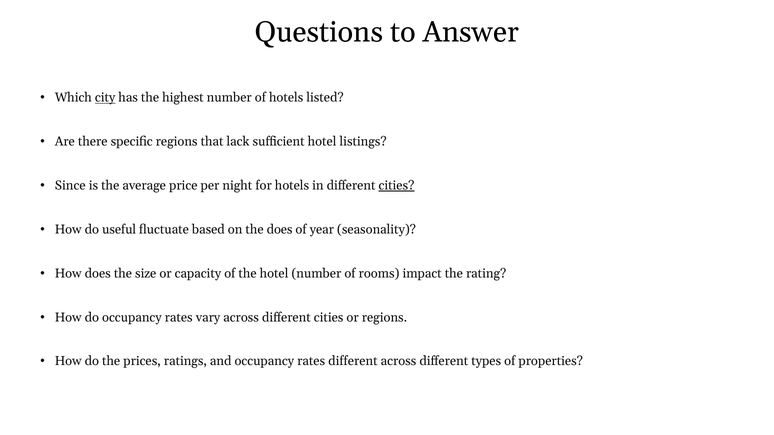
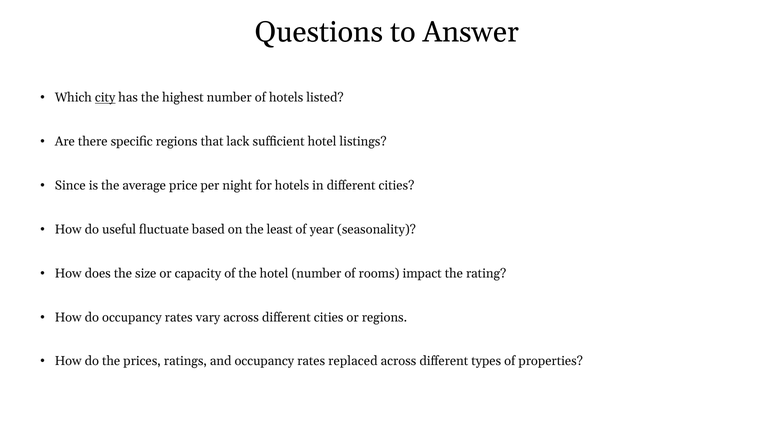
cities underline: present -> none (396, 186)
the does: does -> least (280, 230)
rates different: different -> replaced (353, 362)
